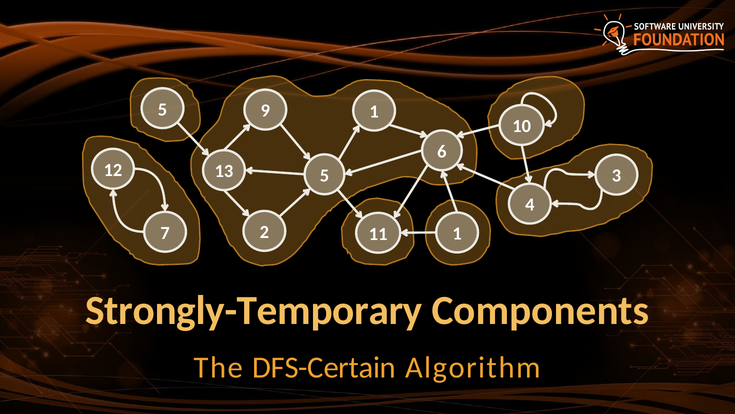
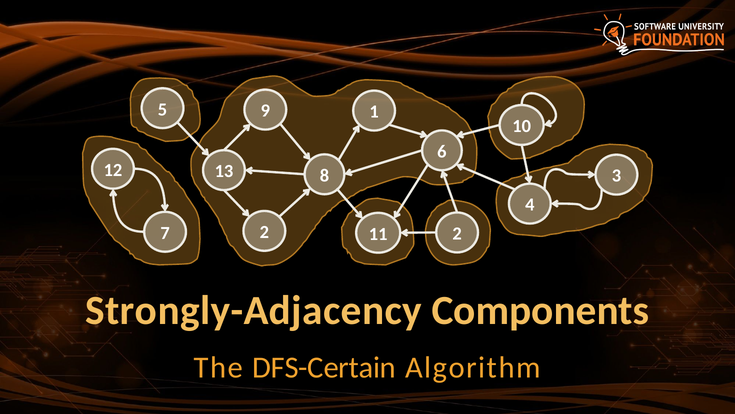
13 5: 5 -> 8 (324, 175)
2 1: 1 -> 2 (457, 233)
Strongly-Temporary: Strongly-Temporary -> Strongly-Adjacency (254, 310)
